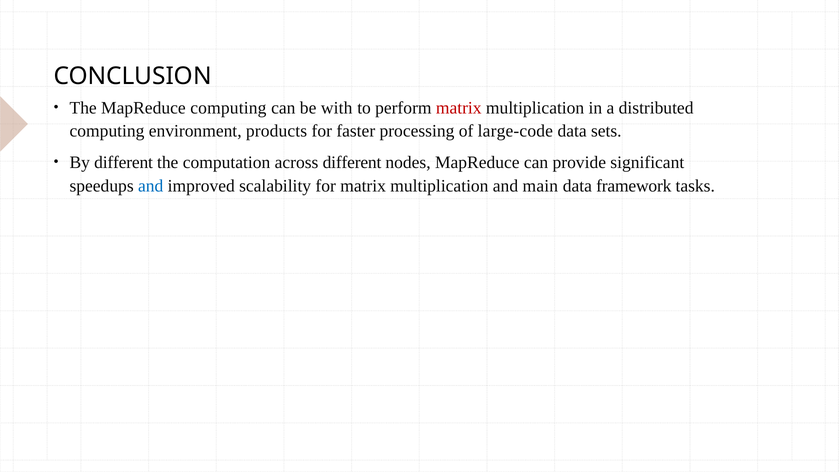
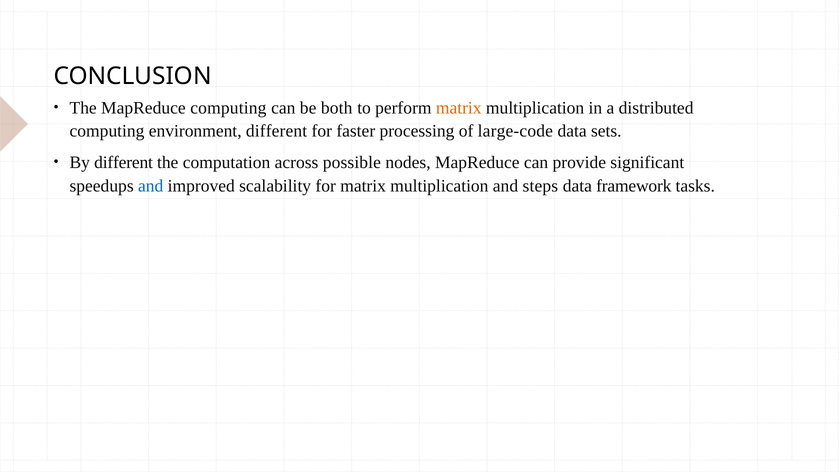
with: with -> both (337, 108)
matrix colour: red -> orange (459, 108)
environment products: products -> different (277, 131)
across different: different -> possible (352, 163)
main: main -> steps (540, 186)
